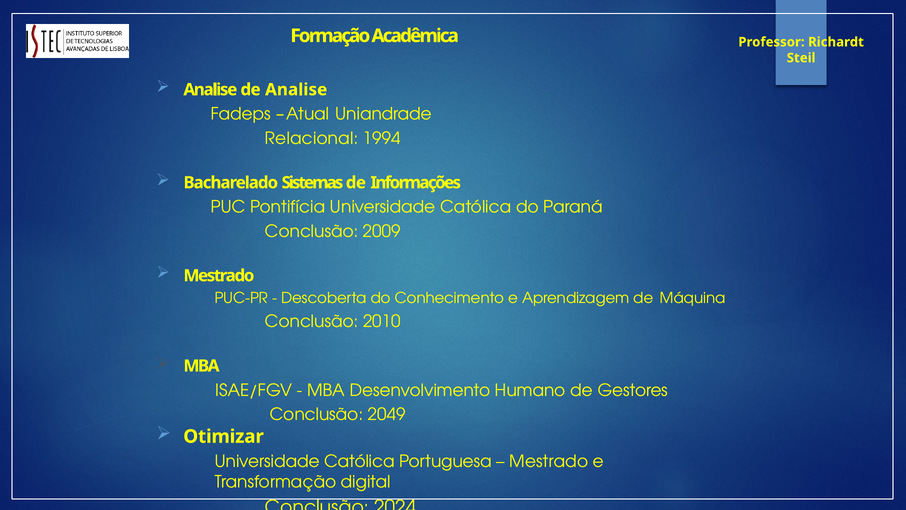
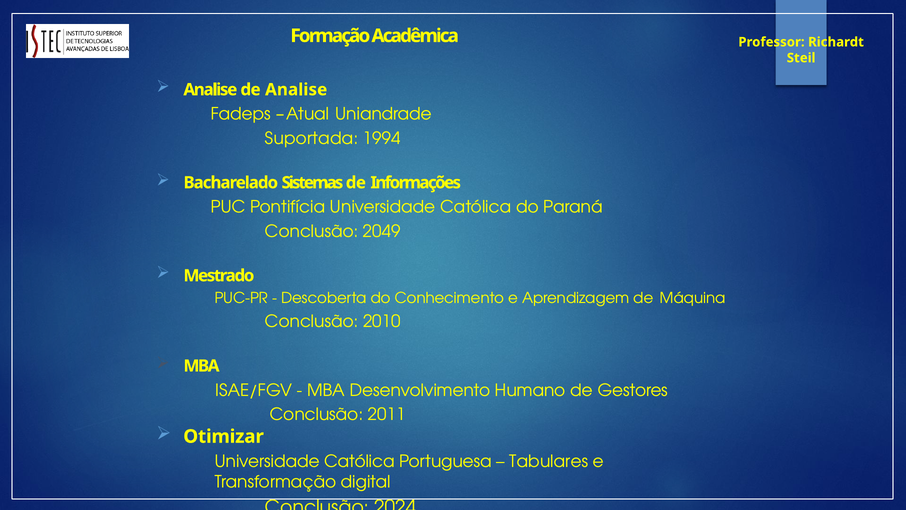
Relacional: Relacional -> Suportada (312, 139)
2009: 2009 -> 2049 (382, 231)
2049: 2049 -> 2011 (387, 415)
Mestrado: Mestrado -> Tabulares (549, 461)
